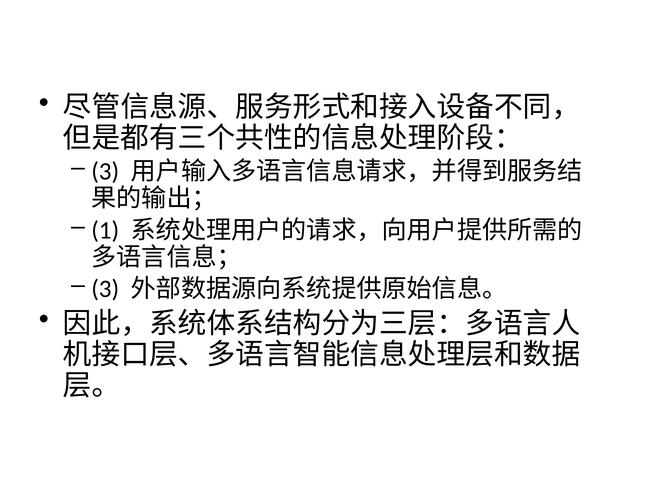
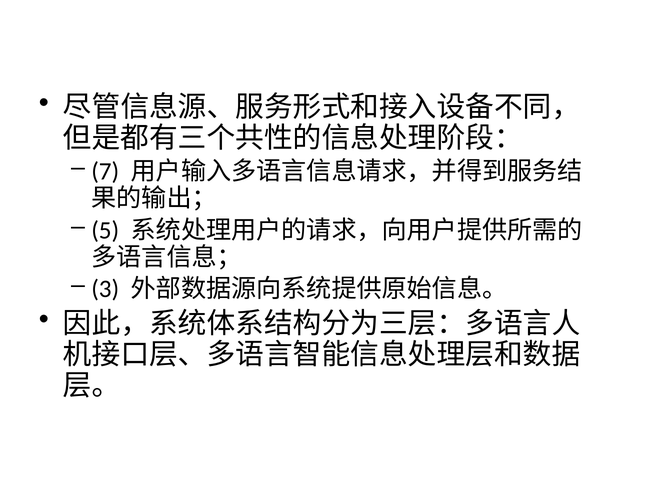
3: 3 -> 7 (105, 171)
1: 1 -> 5 (105, 230)
